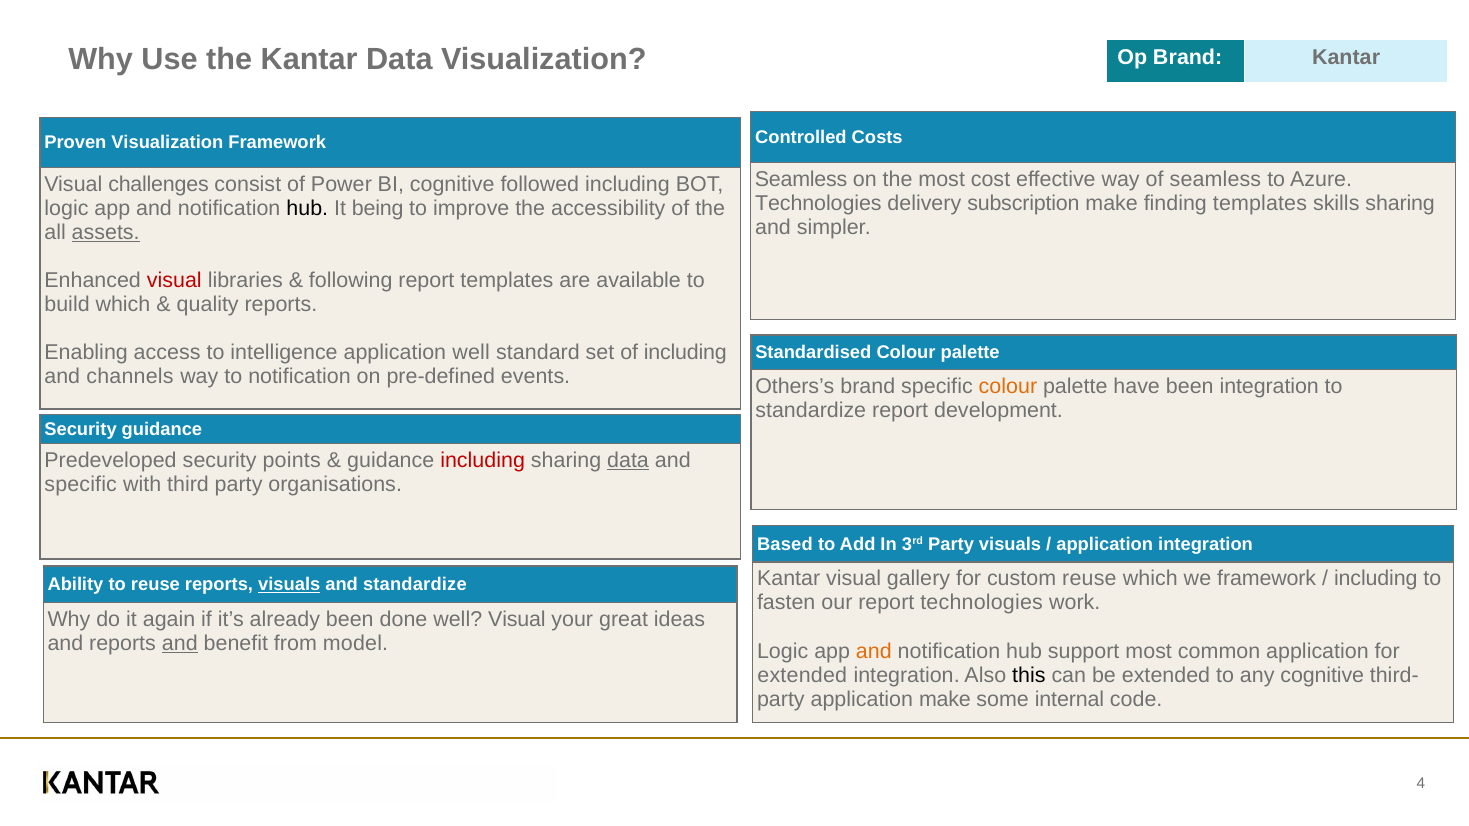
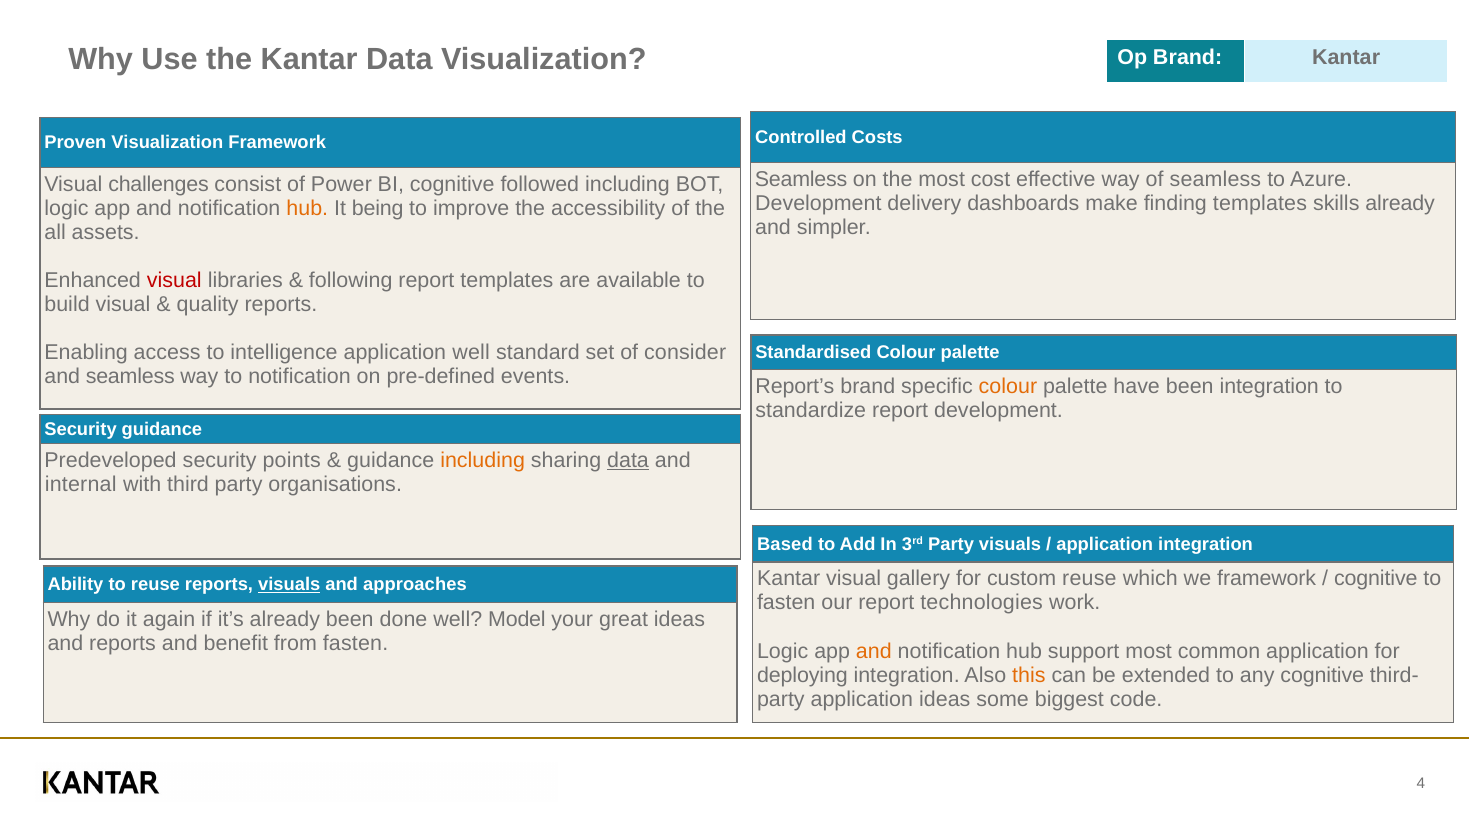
Technologies: Technologies -> Development (818, 203)
subscription: subscription -> dashboards (1023, 203)
skills sharing: sharing -> already (1400, 203)
hub colour: black -> orange (307, 208)
assets underline: present -> none (106, 232)
build which: which -> visual (123, 305)
of including: including -> consider (685, 353)
and channels: channels -> seamless (130, 377)
Others’s: Others’s -> Report’s (795, 386)
including colour: red -> orange (483, 460)
specific: specific -> internal (81, 485)
including: including -> cognitive (1376, 579)
and standardize: standardize -> approaches (415, 585)
well Visual: Visual -> Model (517, 620)
and underline: present -> none (180, 644)
from model: model -> fasten (356, 644)
extended: extended -> deploying (802, 675)
this colour: black -> orange (1029, 675)
application make: make -> ideas (945, 699)
internal: internal -> biggest (1069, 699)
